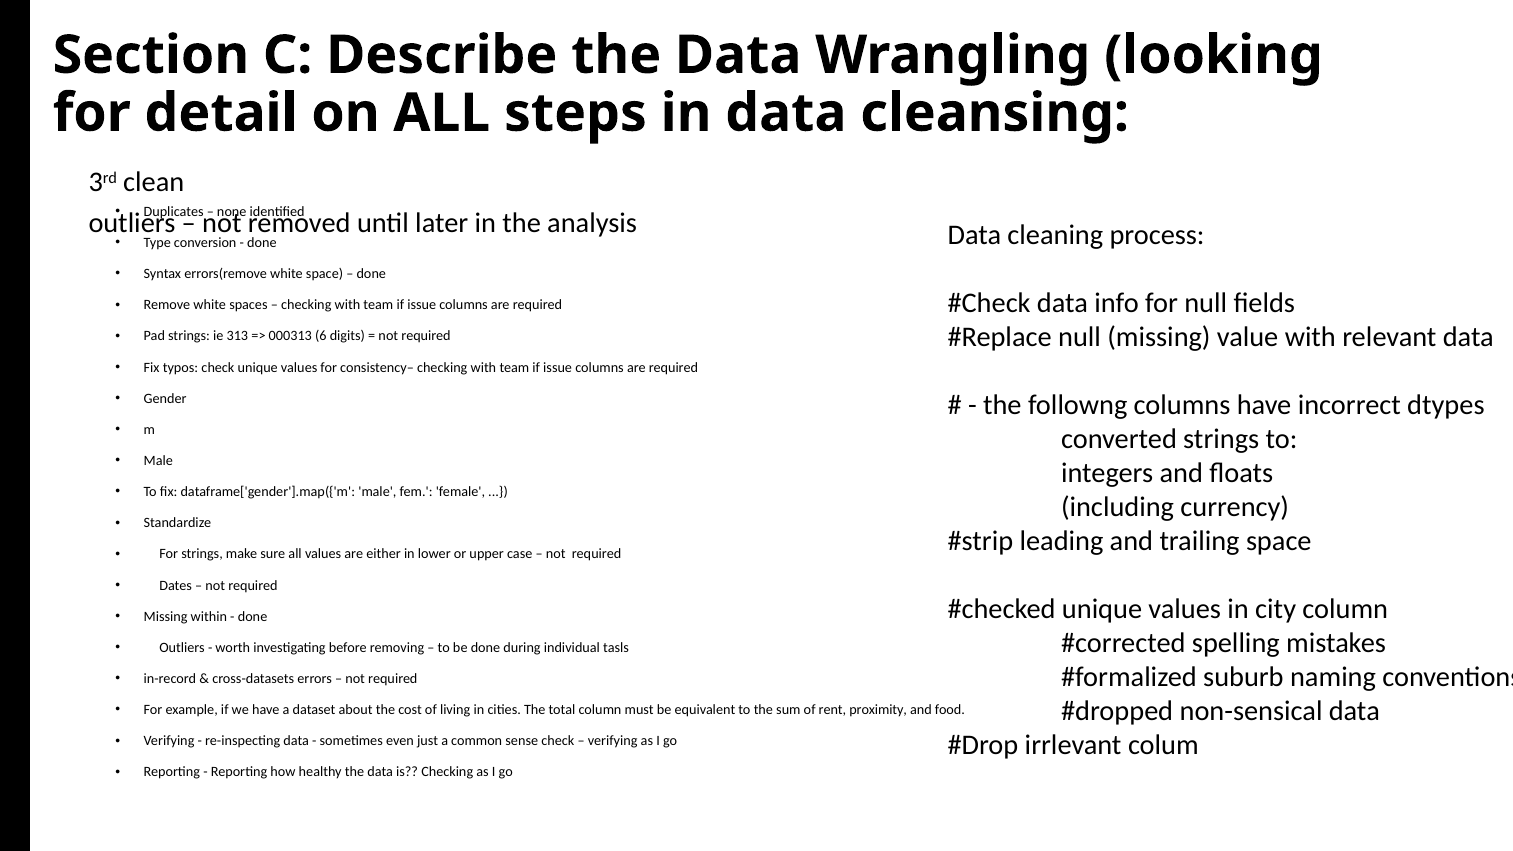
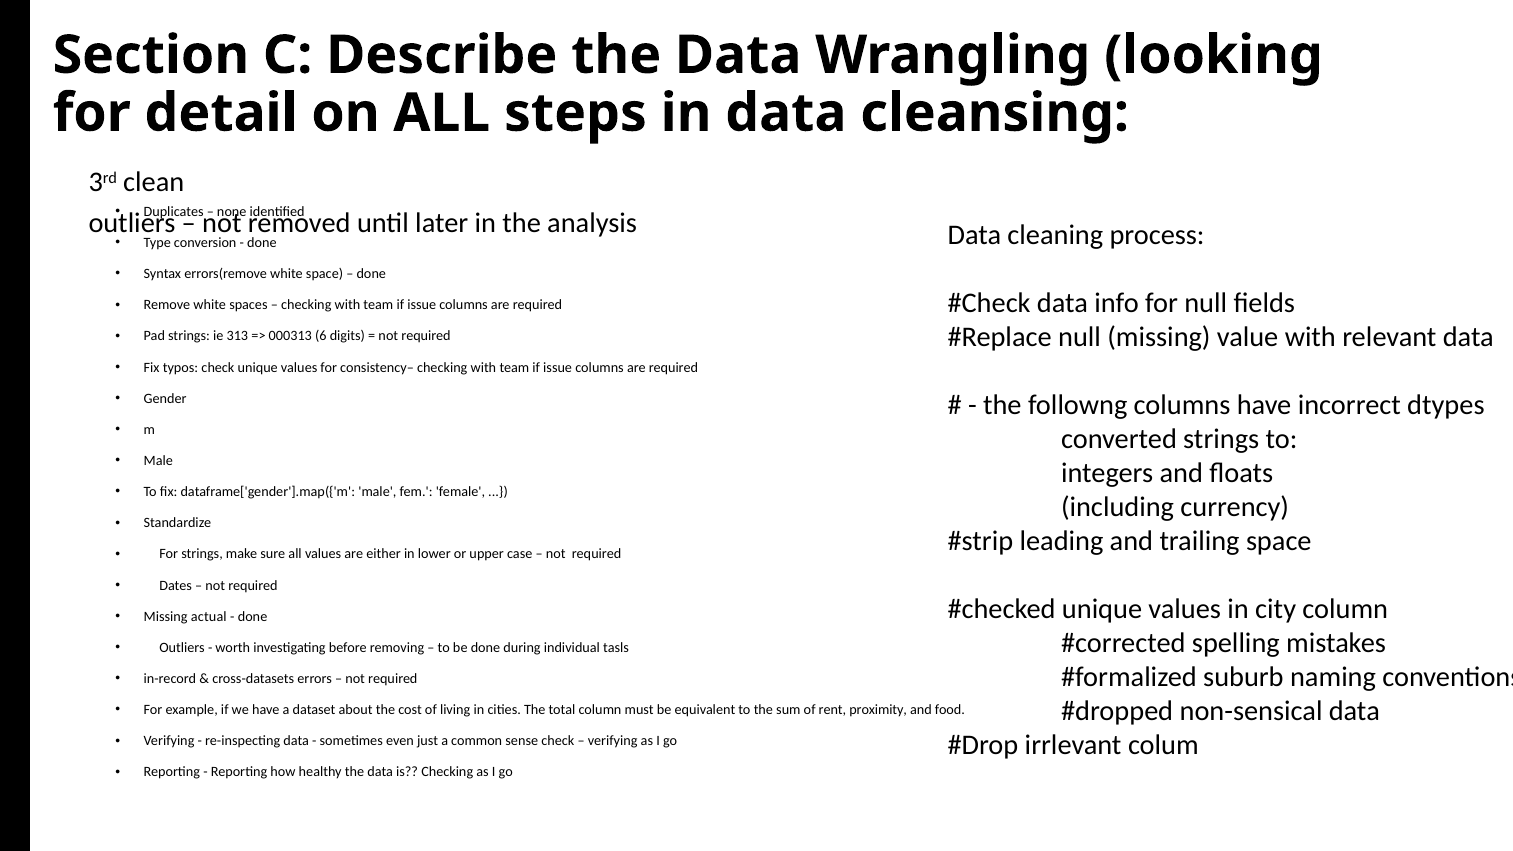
within: within -> actual (209, 617)
